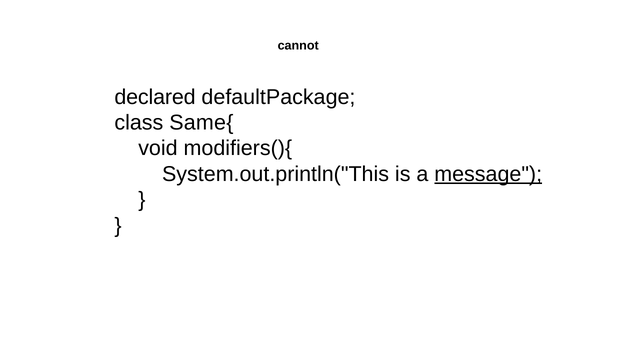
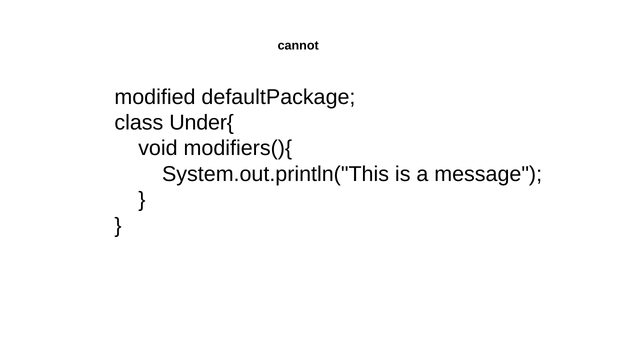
declared: declared -> modified (155, 97)
Same{: Same{ -> Under{ (202, 123)
message underline: present -> none (488, 174)
